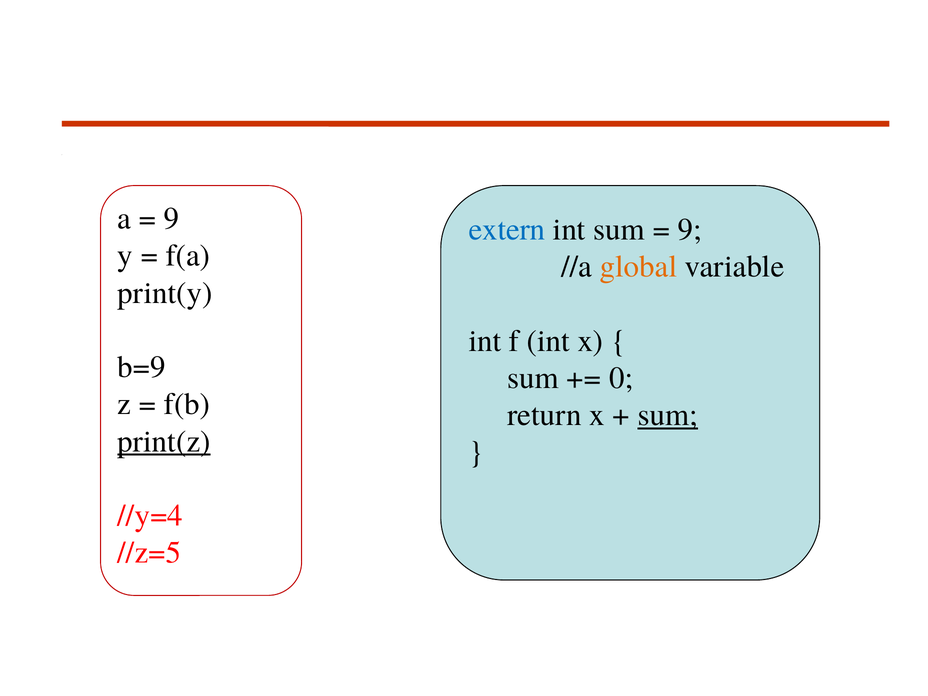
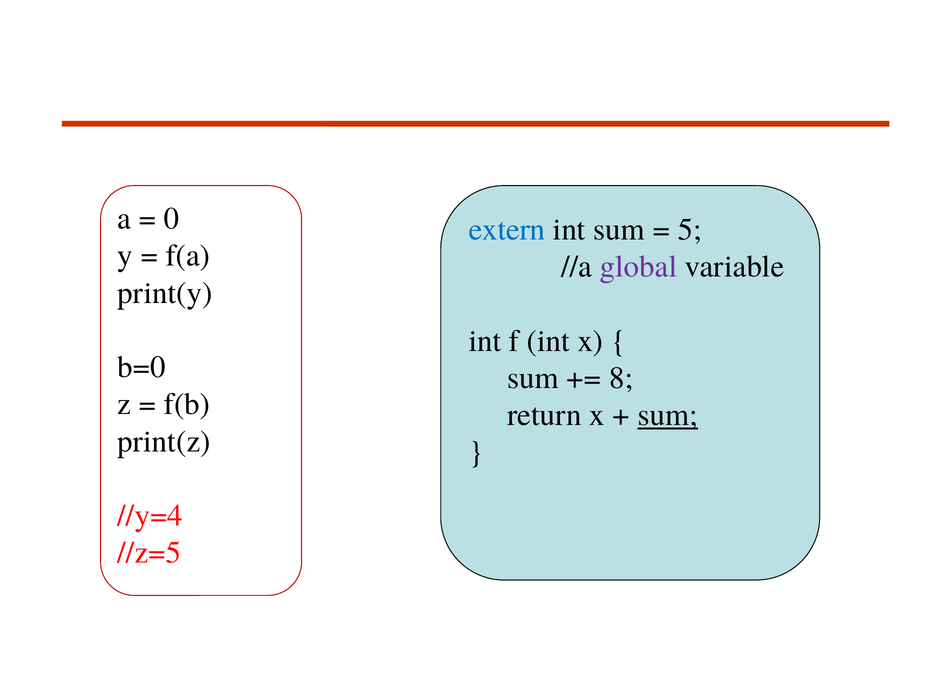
9: 9 -> 0 (172, 219)
9: 9 -> 5 (690, 229)
global colour: orange -> purple (639, 267)
b=9: b=9 -> b=0 (142, 367)
0: 0 -> 8 (621, 378)
print(z underline: present -> none (164, 441)
